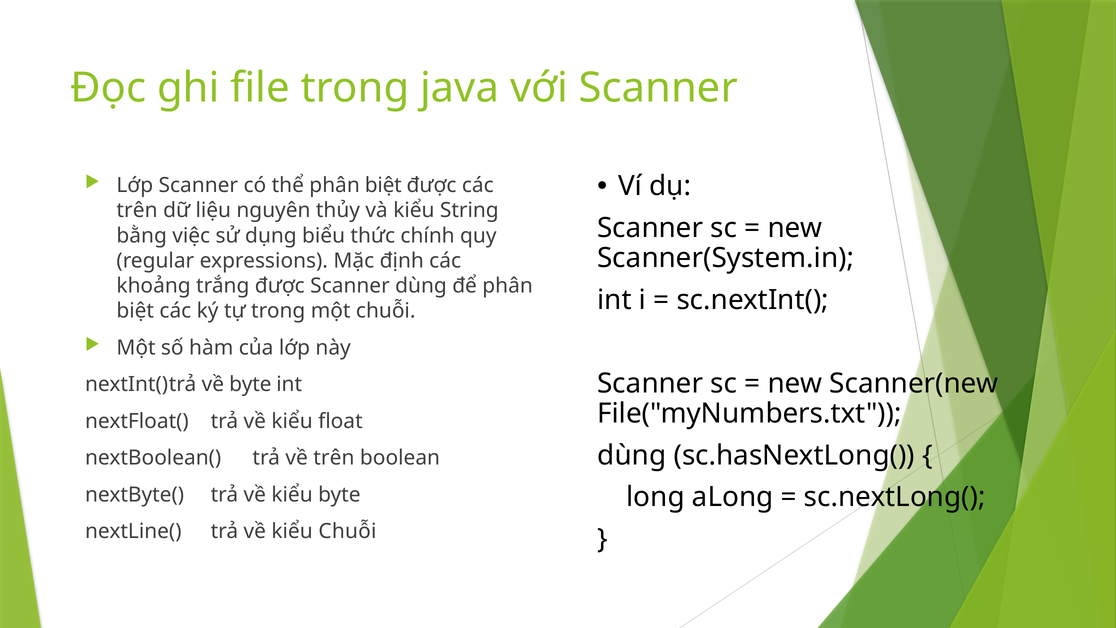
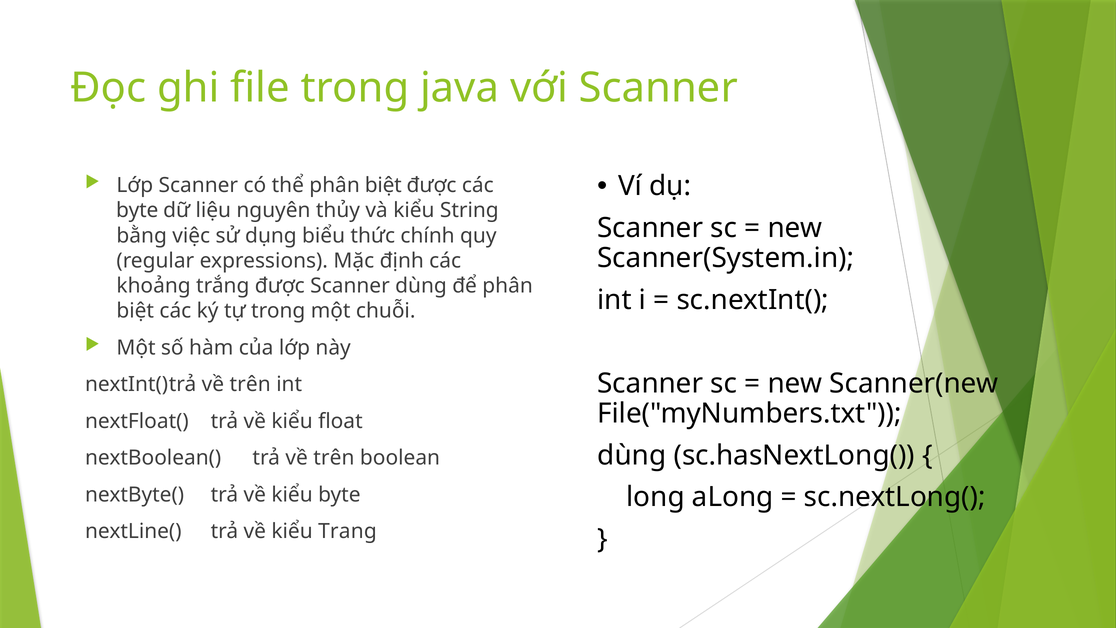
trên: trên -> byte (137, 210)
byte: byte -> trên (250, 384)
kiểu Chuỗi: Chuỗi -> Trang (347, 531)
